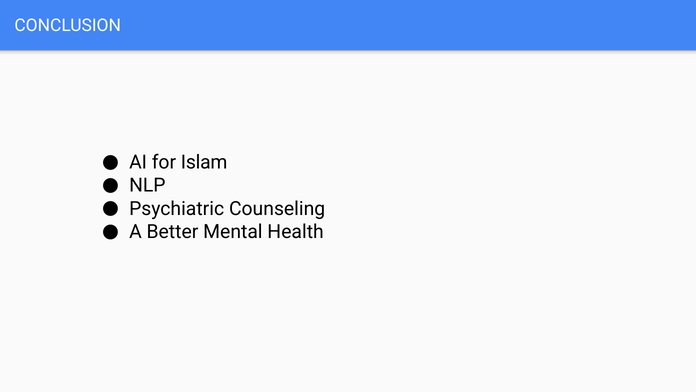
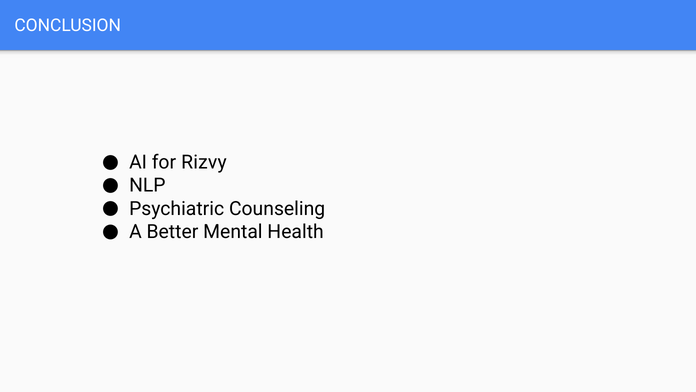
Islam: Islam -> Rizvy (204, 162)
